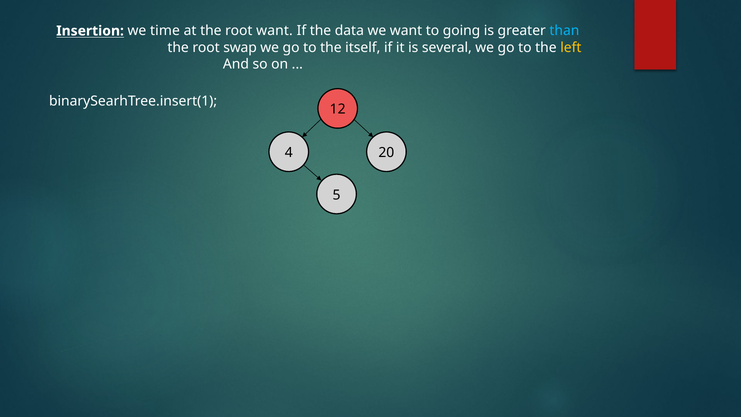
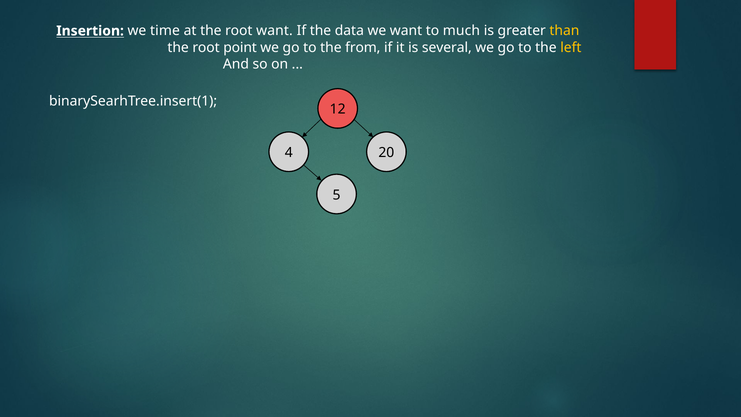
going: going -> much (461, 31)
than colour: light blue -> yellow (564, 31)
swap: swap -> point (240, 48)
itself: itself -> from (363, 48)
